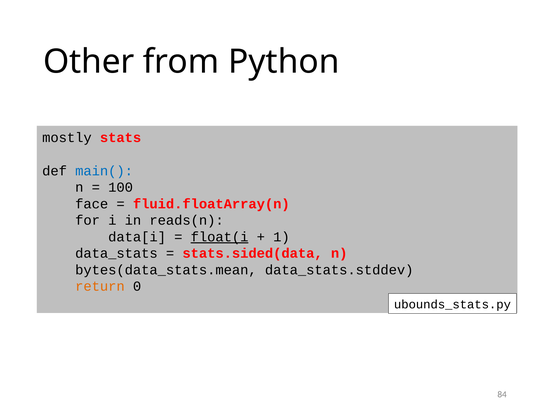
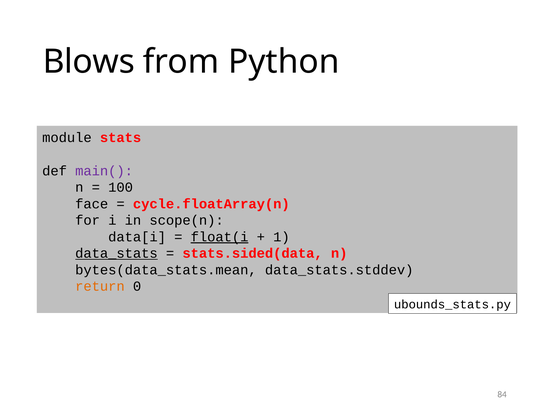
Other: Other -> Blows (89, 62)
mostly: mostly -> module (67, 138)
main( colour: blue -> purple (104, 171)
fluid.floatArray(n: fluid.floatArray(n -> cycle.floatArray(n (211, 204)
reads(n: reads(n -> scope(n (187, 220)
data_stats underline: none -> present (116, 253)
